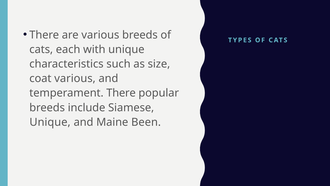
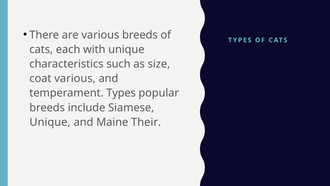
temperament There: There -> Types (121, 93)
Been: Been -> Their (146, 122)
